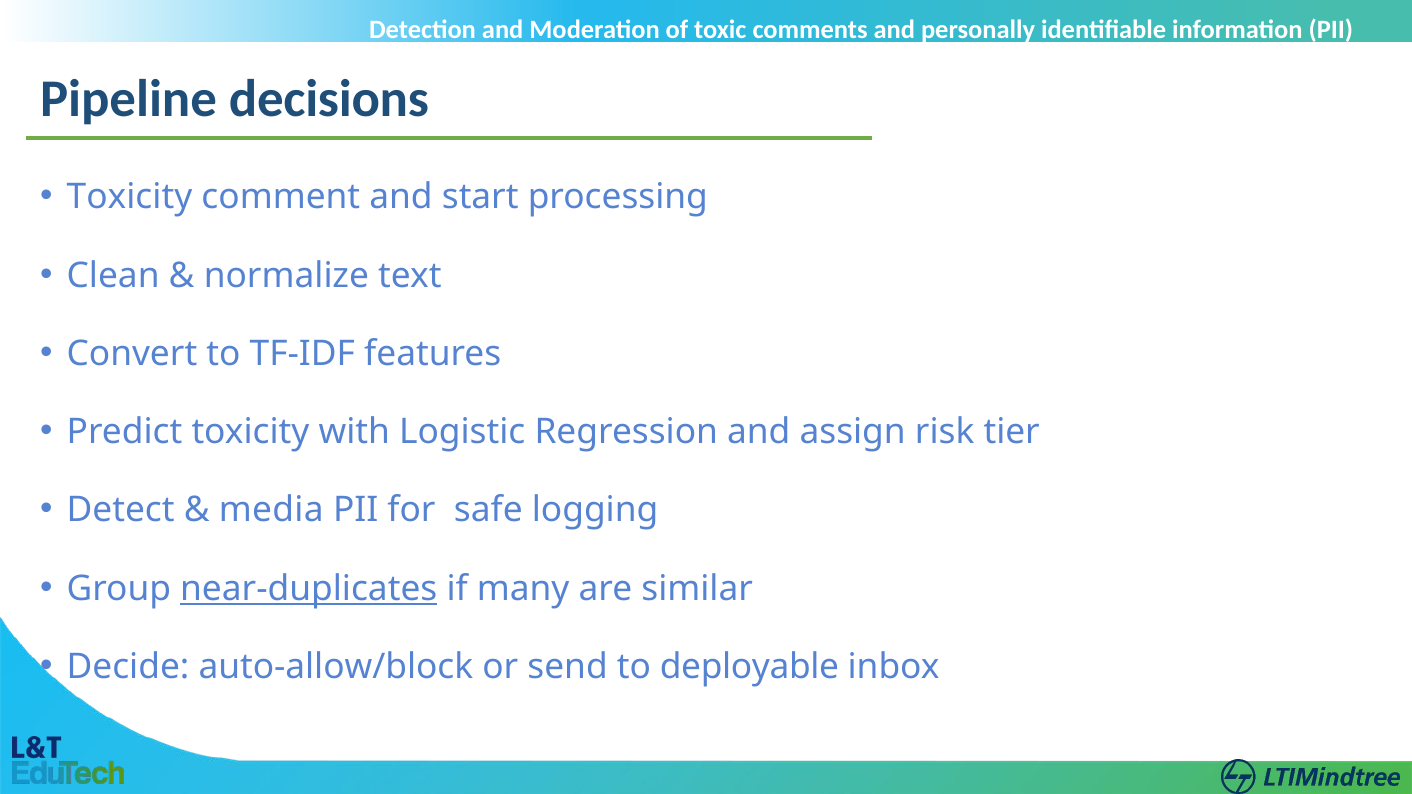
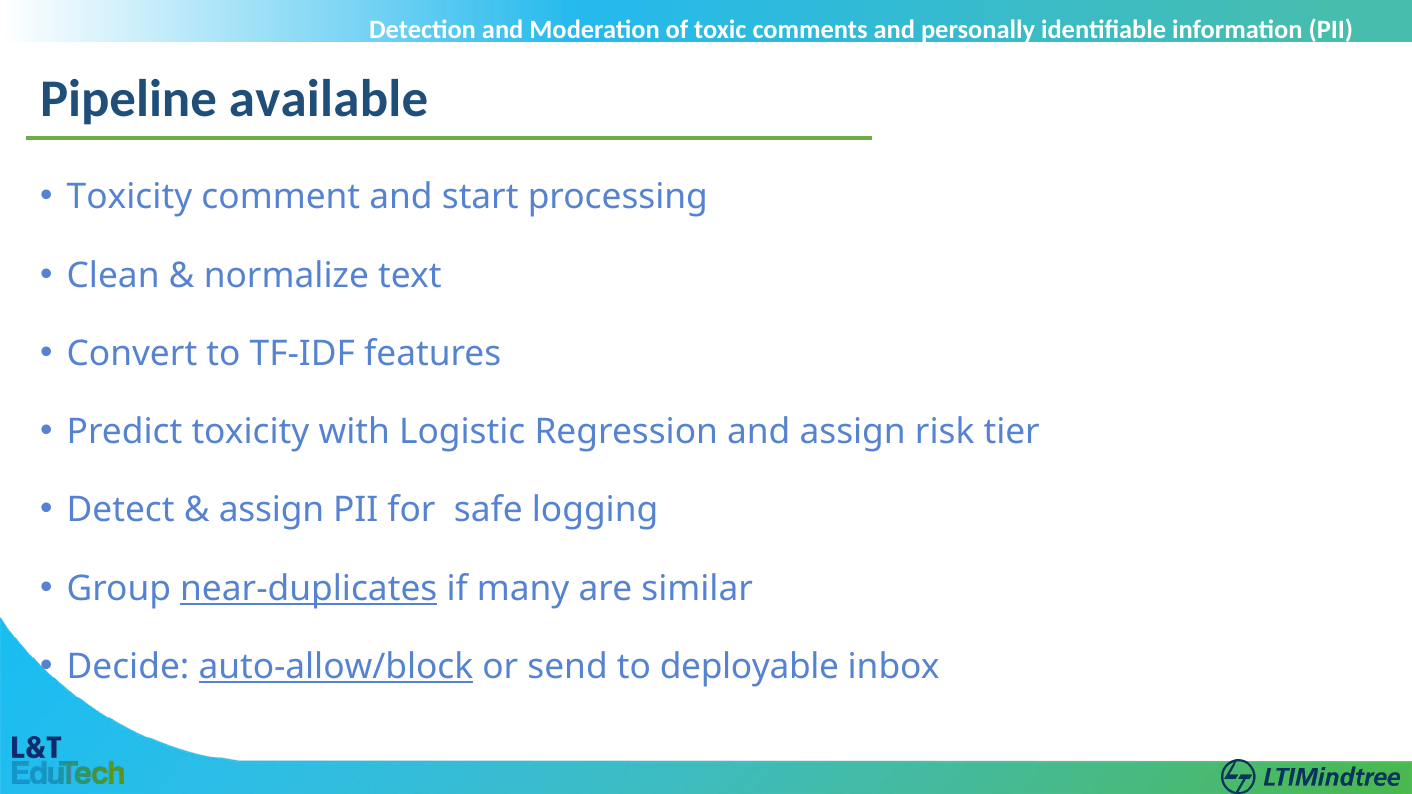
decisions: decisions -> available (329, 99)
media: media -> assign (271, 510)
auto-allow/block underline: none -> present (336, 667)
